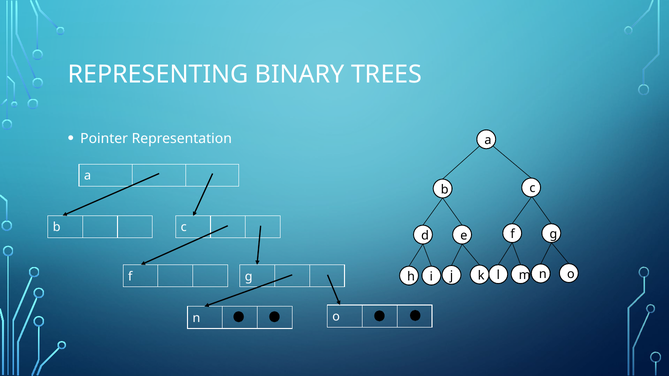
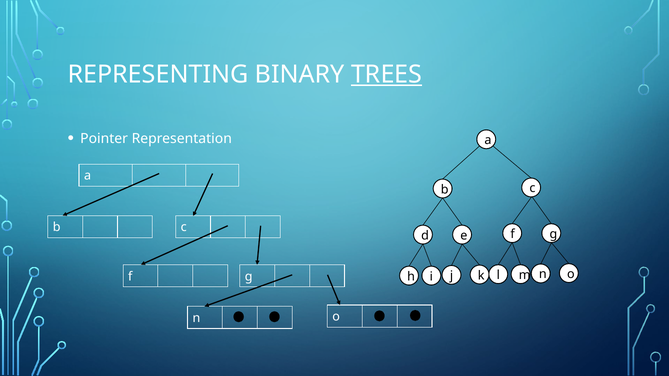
TREES underline: none -> present (387, 74)
